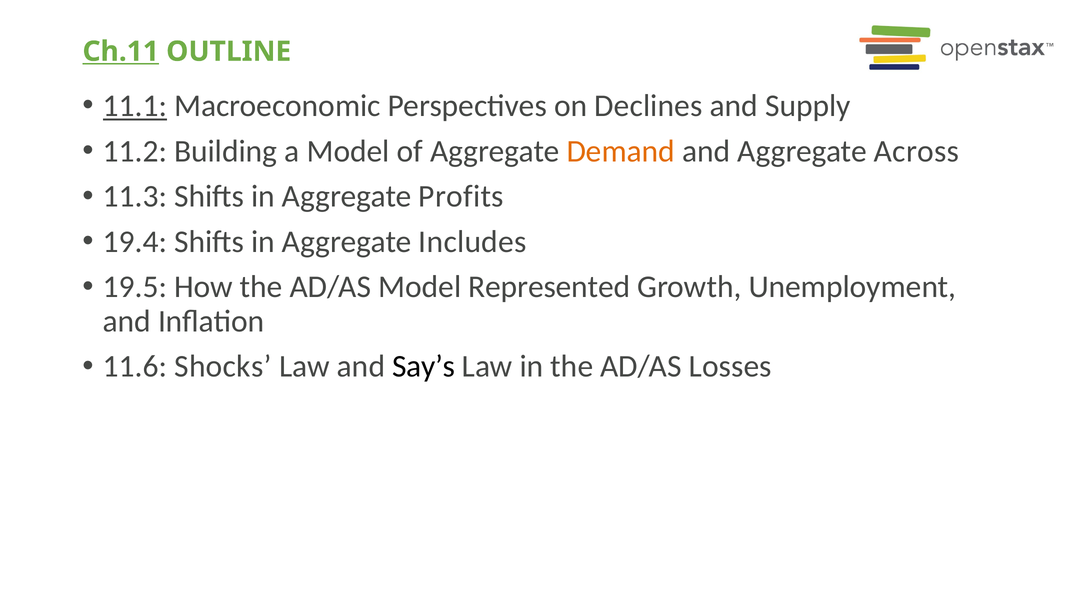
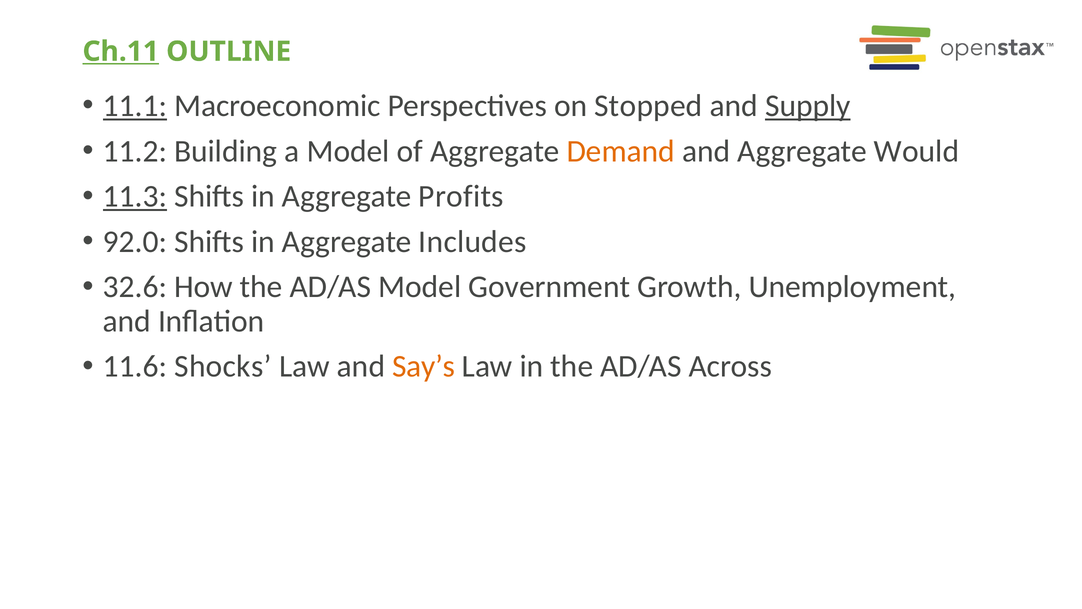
Declines: Declines -> Stopped (648, 106)
Supply underline: none -> present (808, 106)
Across: Across -> Would (917, 151)
11.3 underline: none -> present (135, 196)
19.4: 19.4 -> 92.0 (135, 242)
19.5: 19.5 -> 32.6 (135, 287)
Represented: Represented -> Government (549, 287)
Say’s colour: black -> orange (424, 366)
Losses: Losses -> Across (730, 366)
